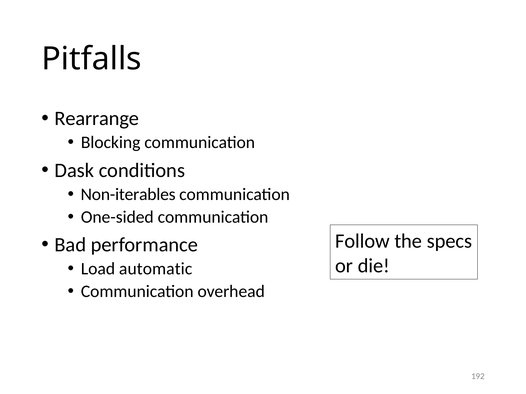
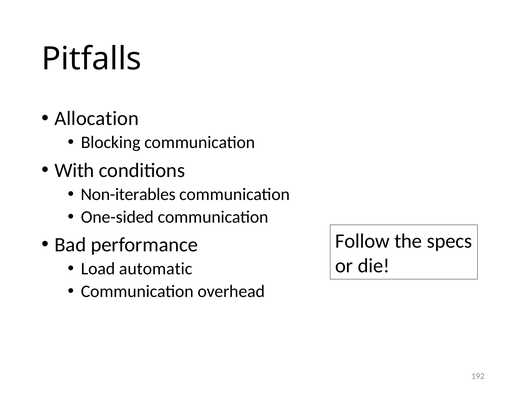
Rearrange: Rearrange -> Allocation (97, 119)
Dask: Dask -> With (74, 170)
